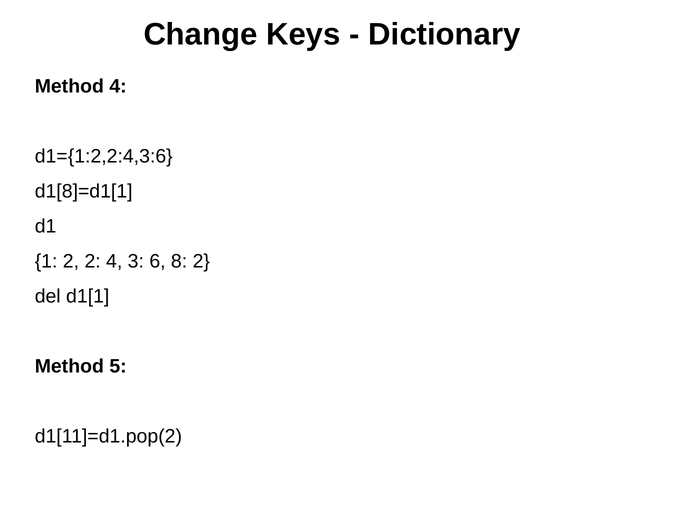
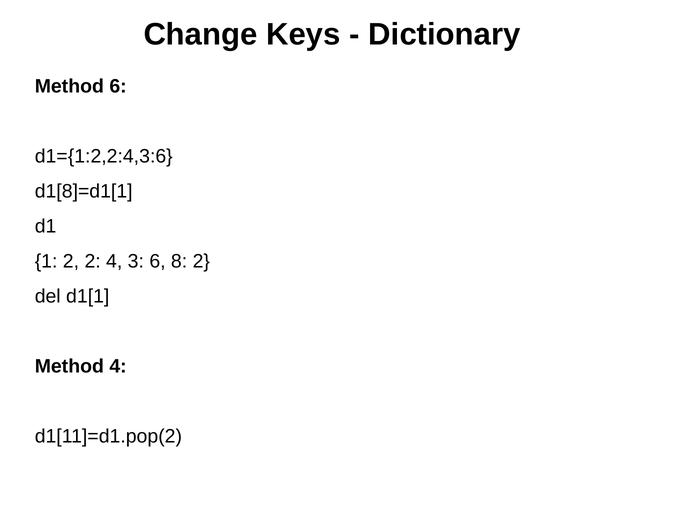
Method 4: 4 -> 6 (118, 86)
Method 5: 5 -> 4 (118, 366)
